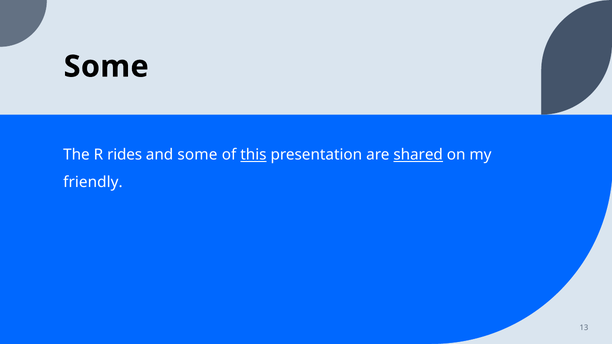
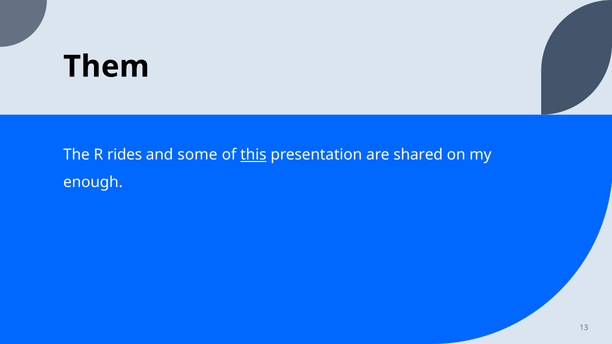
Some: Some -> Them (106, 67)
shared underline: present -> none (418, 155)
friendly: friendly -> enough (93, 182)
